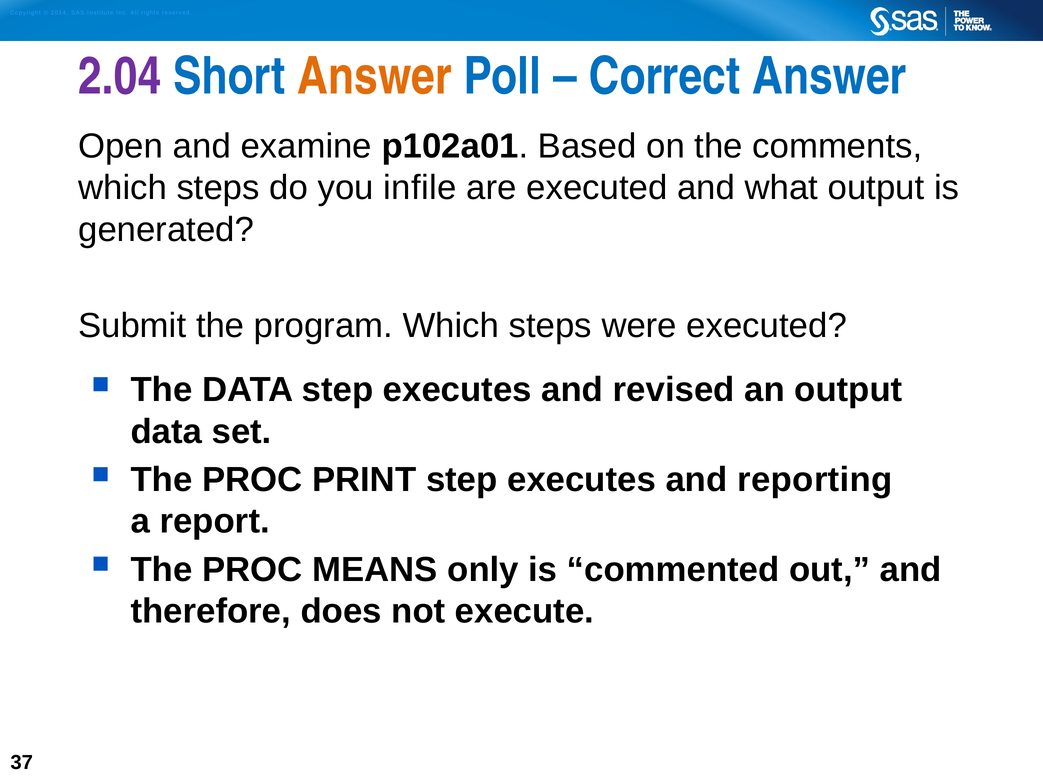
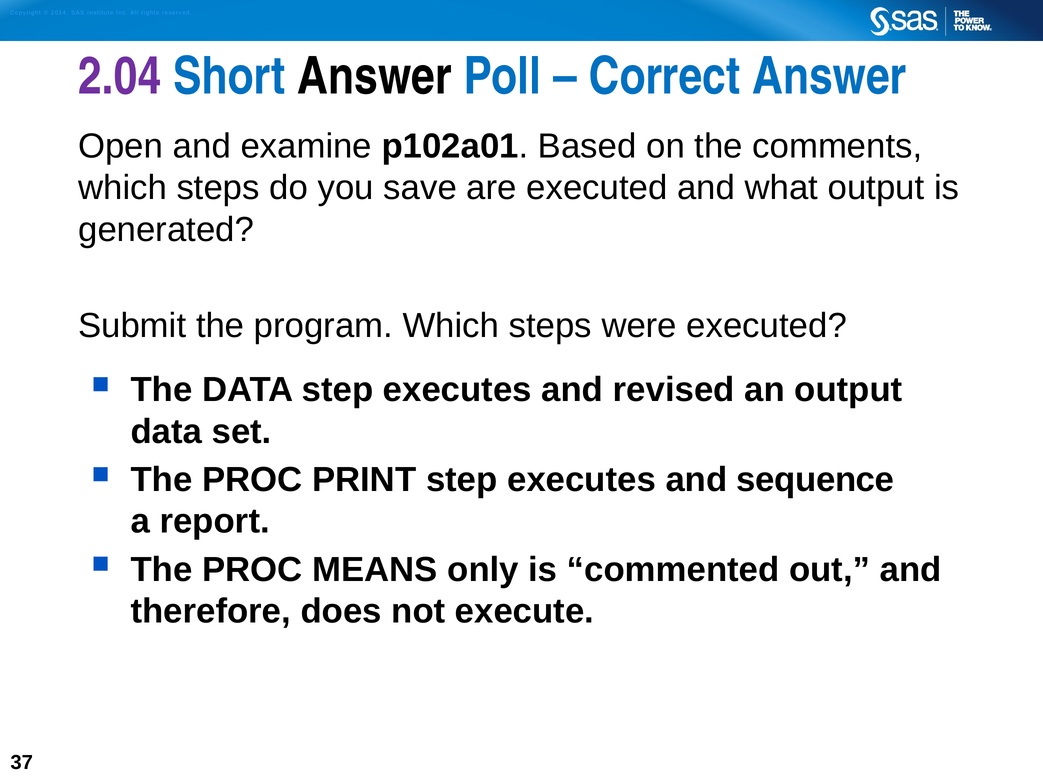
Answer colour: orange -> black (375, 76)
infile: infile -> save (420, 188)
reporting: reporting -> sequence (815, 479)
